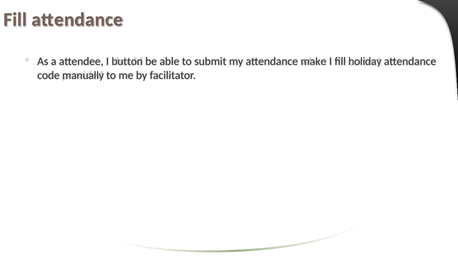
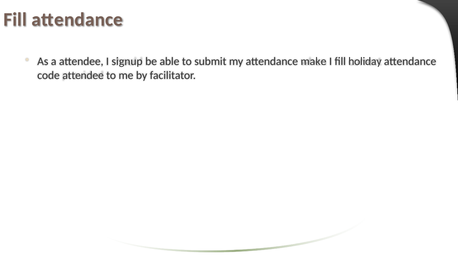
button: button -> signup (127, 61)
code manually: manually -> attendee (83, 75)
